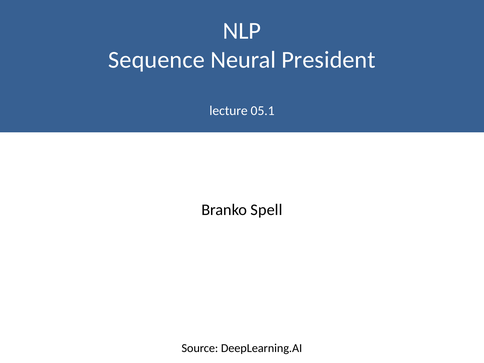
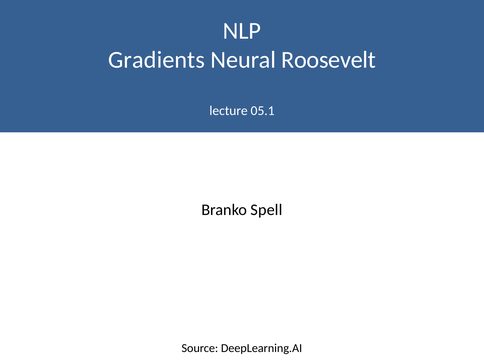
Sequence: Sequence -> Gradients (157, 60)
President: President -> Roosevelt (329, 60)
